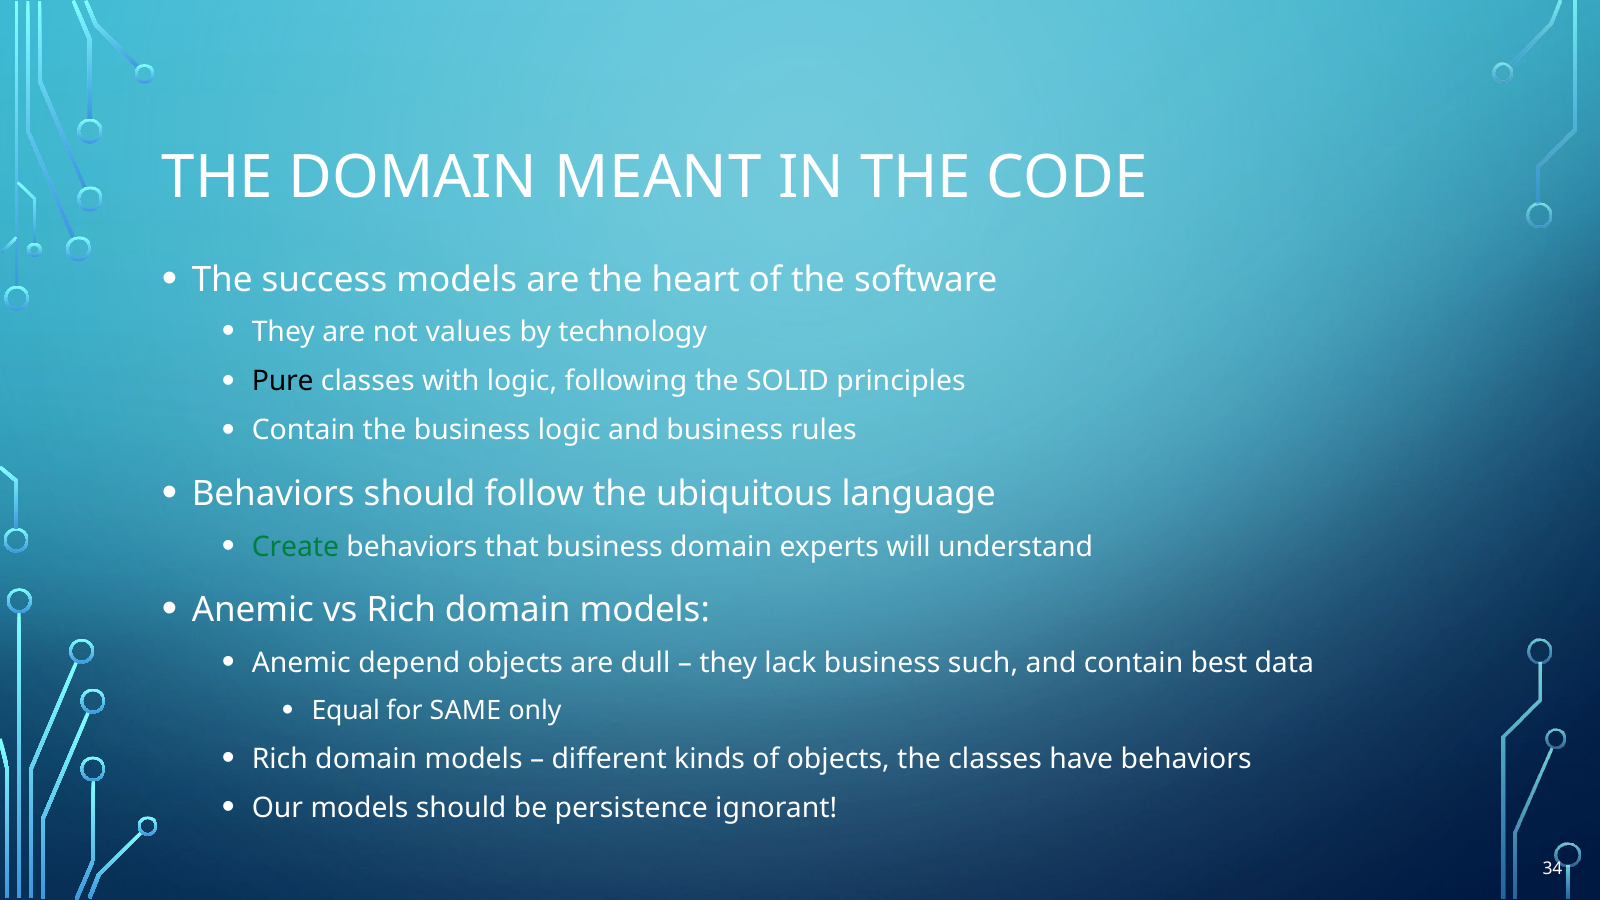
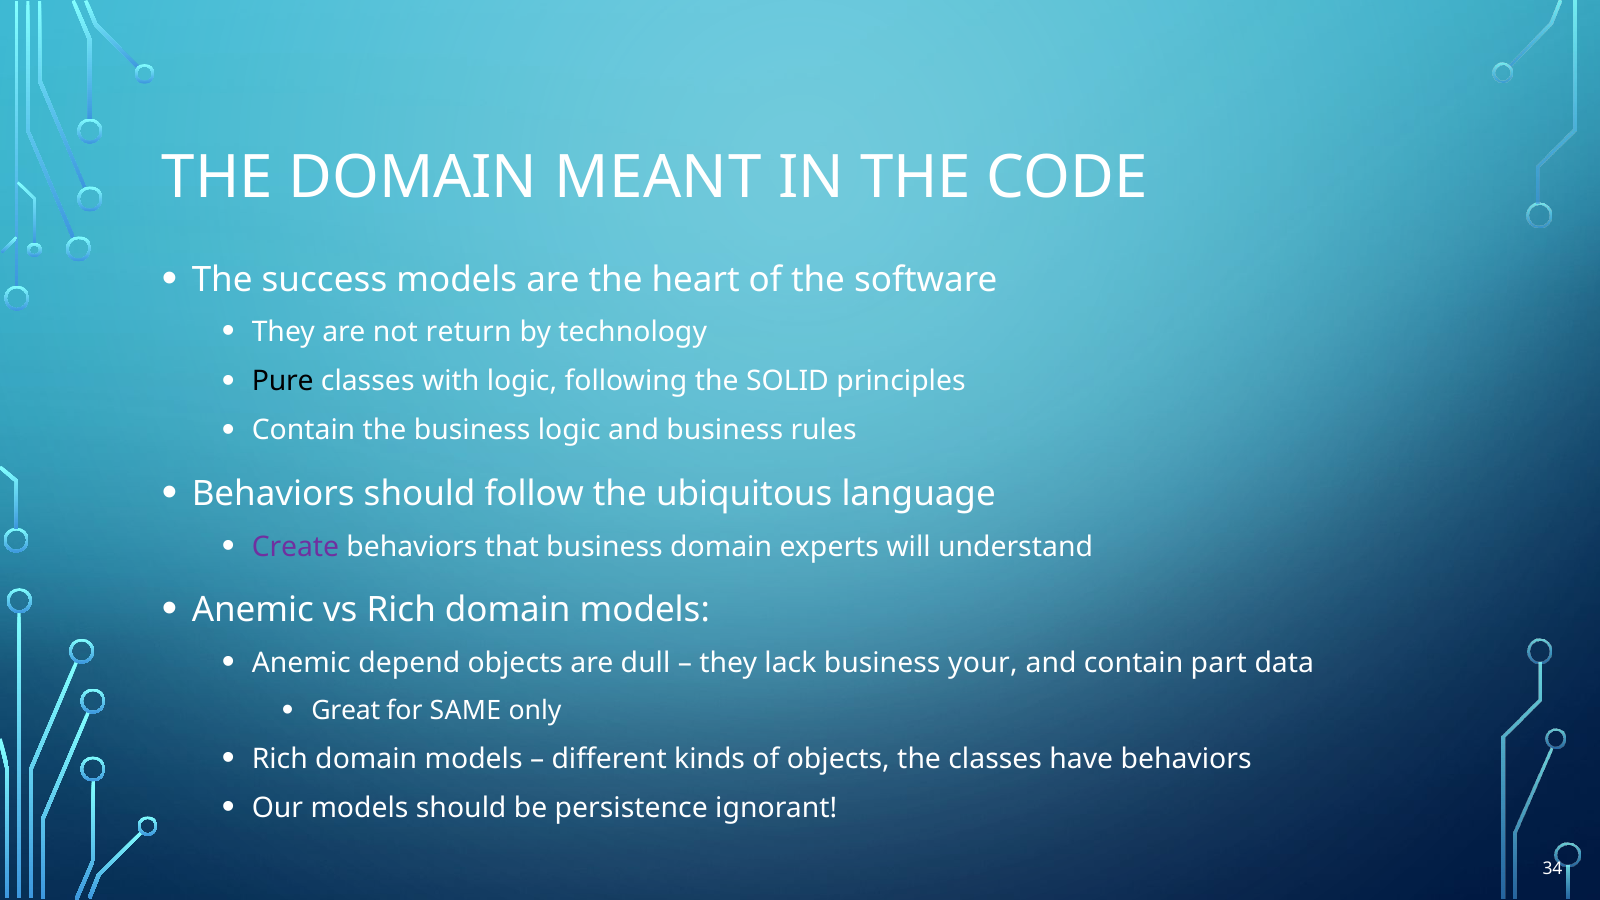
values: values -> return (469, 332)
Create colour: green -> purple (295, 547)
such: such -> your (983, 663)
best: best -> part (1219, 663)
Equal: Equal -> Great (346, 711)
